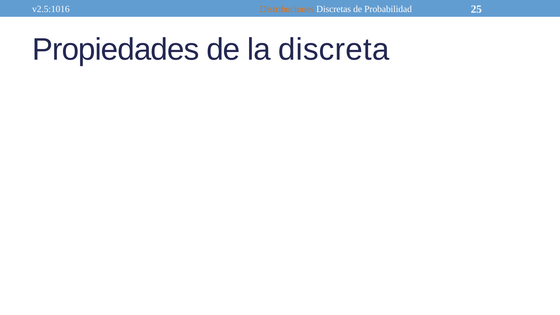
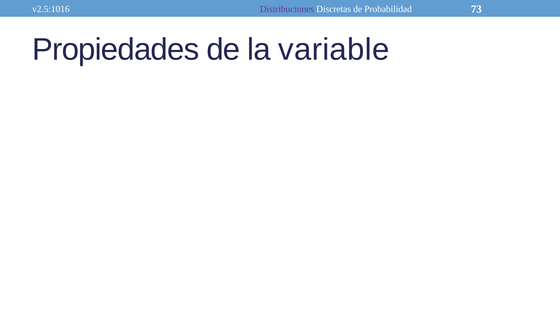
Distribuciones colour: orange -> purple (287, 9)
25: 25 -> 73 (476, 9)
discreta: discreta -> variable (334, 49)
